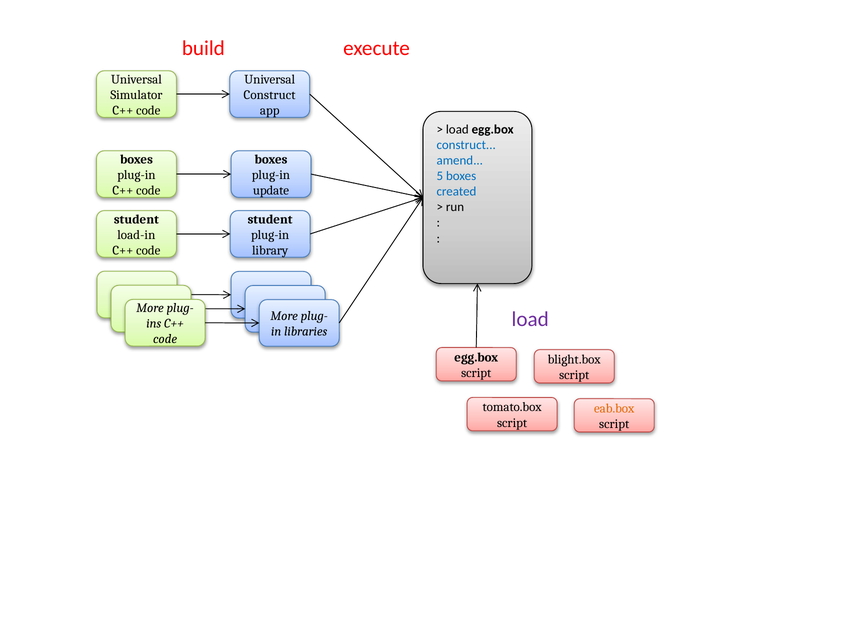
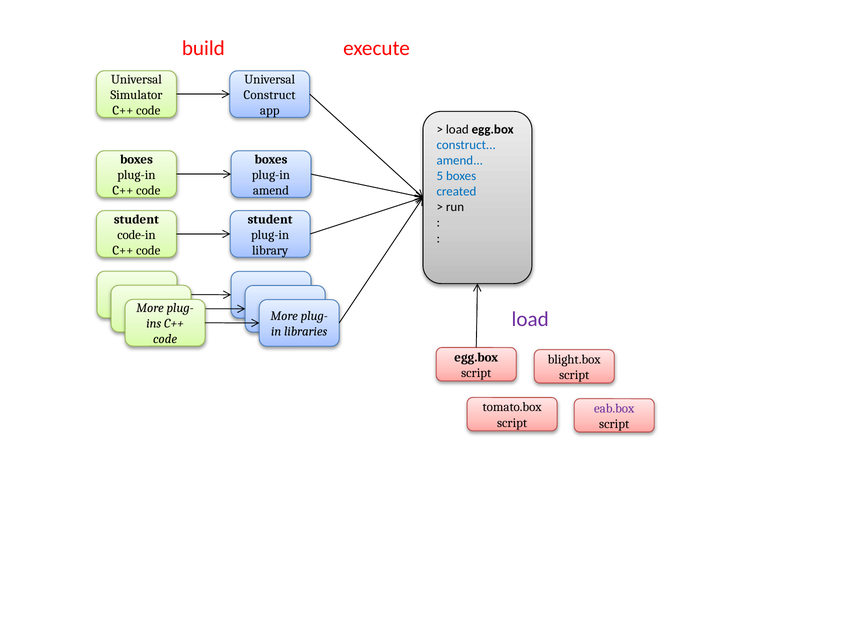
update: update -> amend (271, 190)
load-in: load-in -> code-in (136, 235)
eab.box colour: orange -> purple (614, 408)
